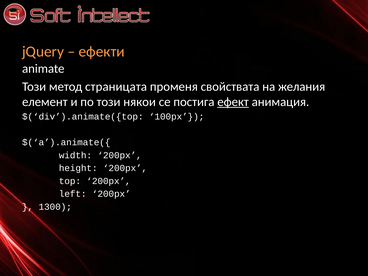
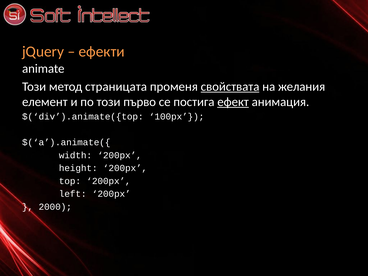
свойствата underline: none -> present (230, 87)
някои: някои -> първо (140, 102)
1300: 1300 -> 2000 (55, 207)
